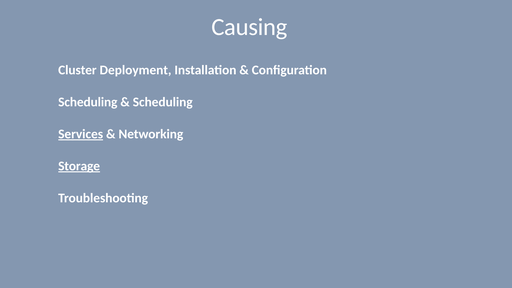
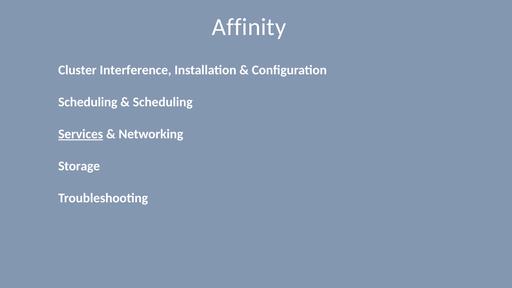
Causing: Causing -> Affinity (249, 27)
Deployment: Deployment -> Interference (136, 70)
Storage underline: present -> none (79, 166)
